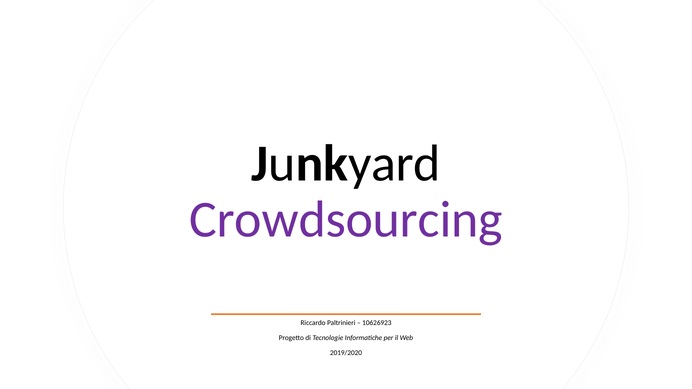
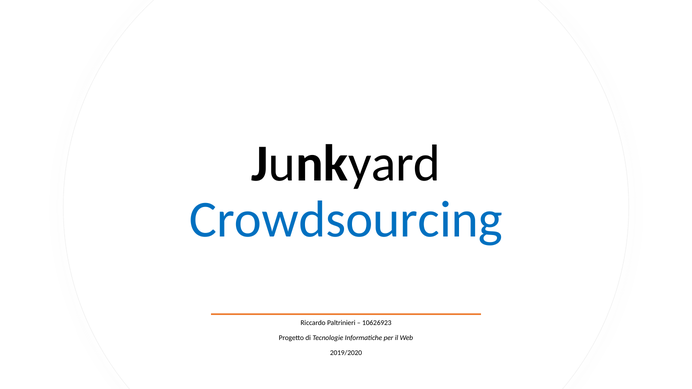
Crowdsourcing colour: purple -> blue (346, 220)
